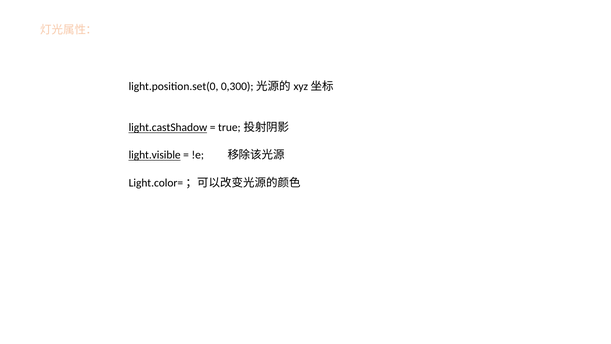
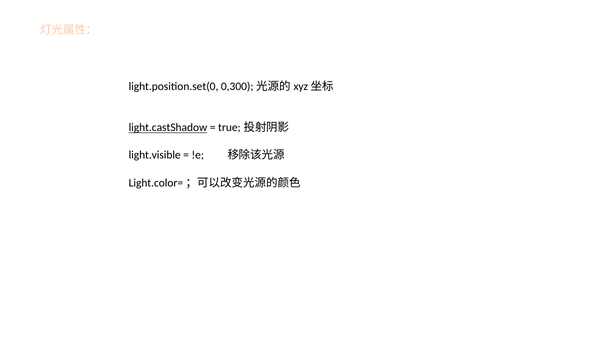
light.visible underline: present -> none (155, 155)
